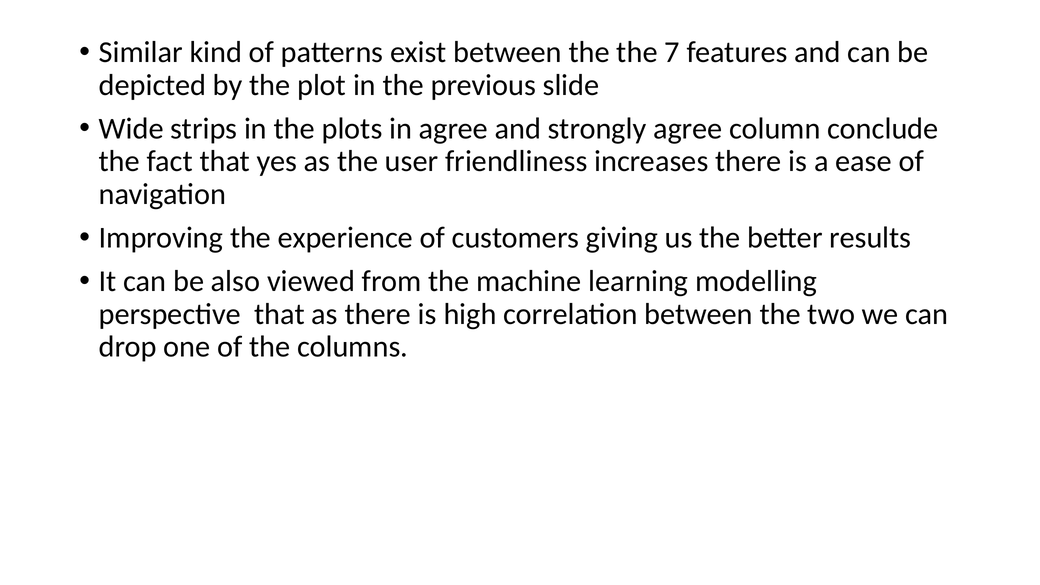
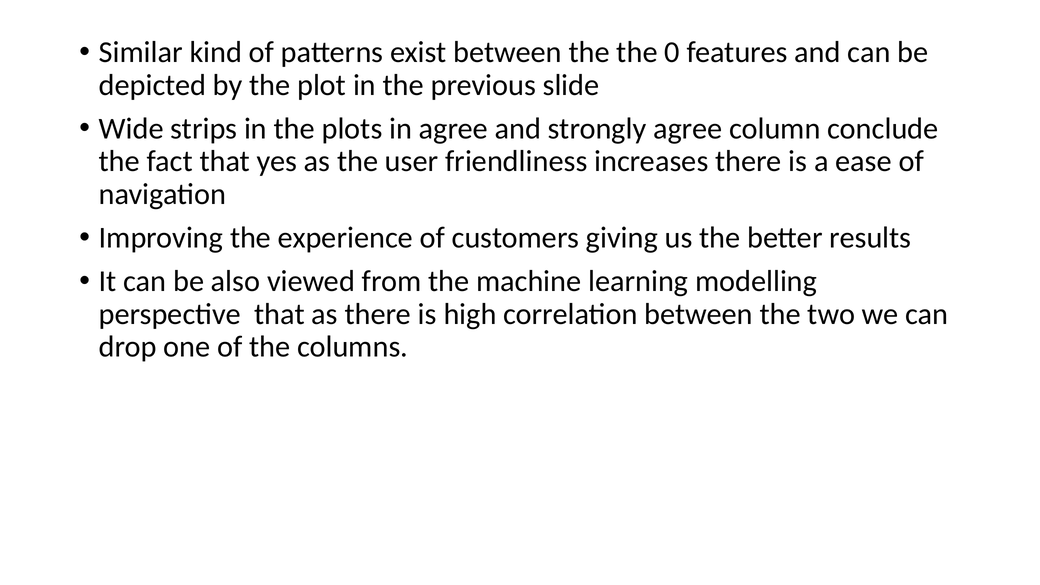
7: 7 -> 0 (672, 52)
